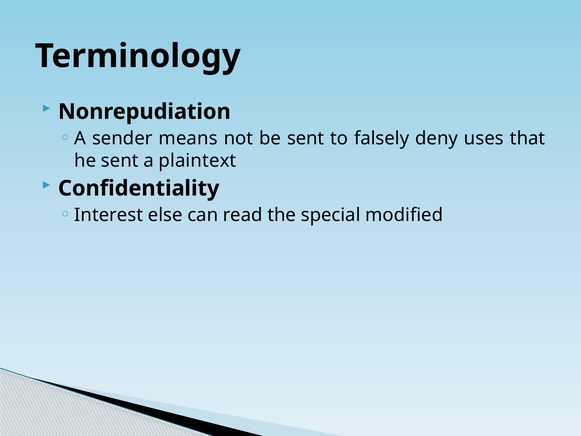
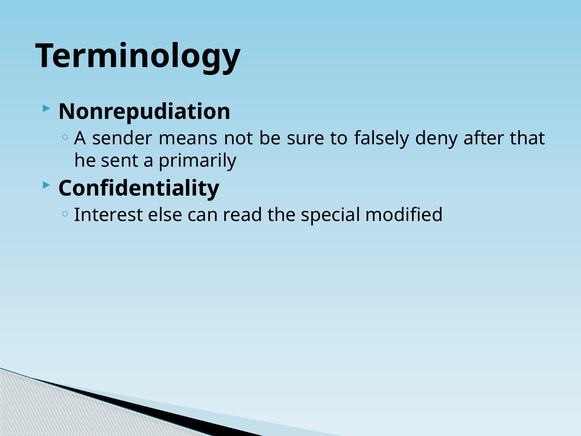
be sent: sent -> sure (306, 138)
uses: uses -> after (484, 138)
plaintext: plaintext -> primarily (198, 161)
